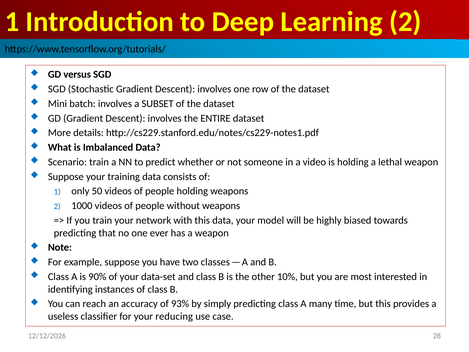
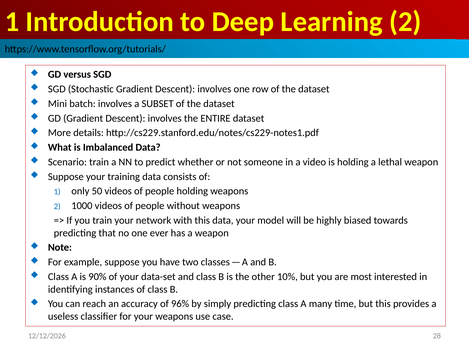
93%: 93% -> 96% (180, 304)
your reducing: reducing -> weapons (174, 316)
